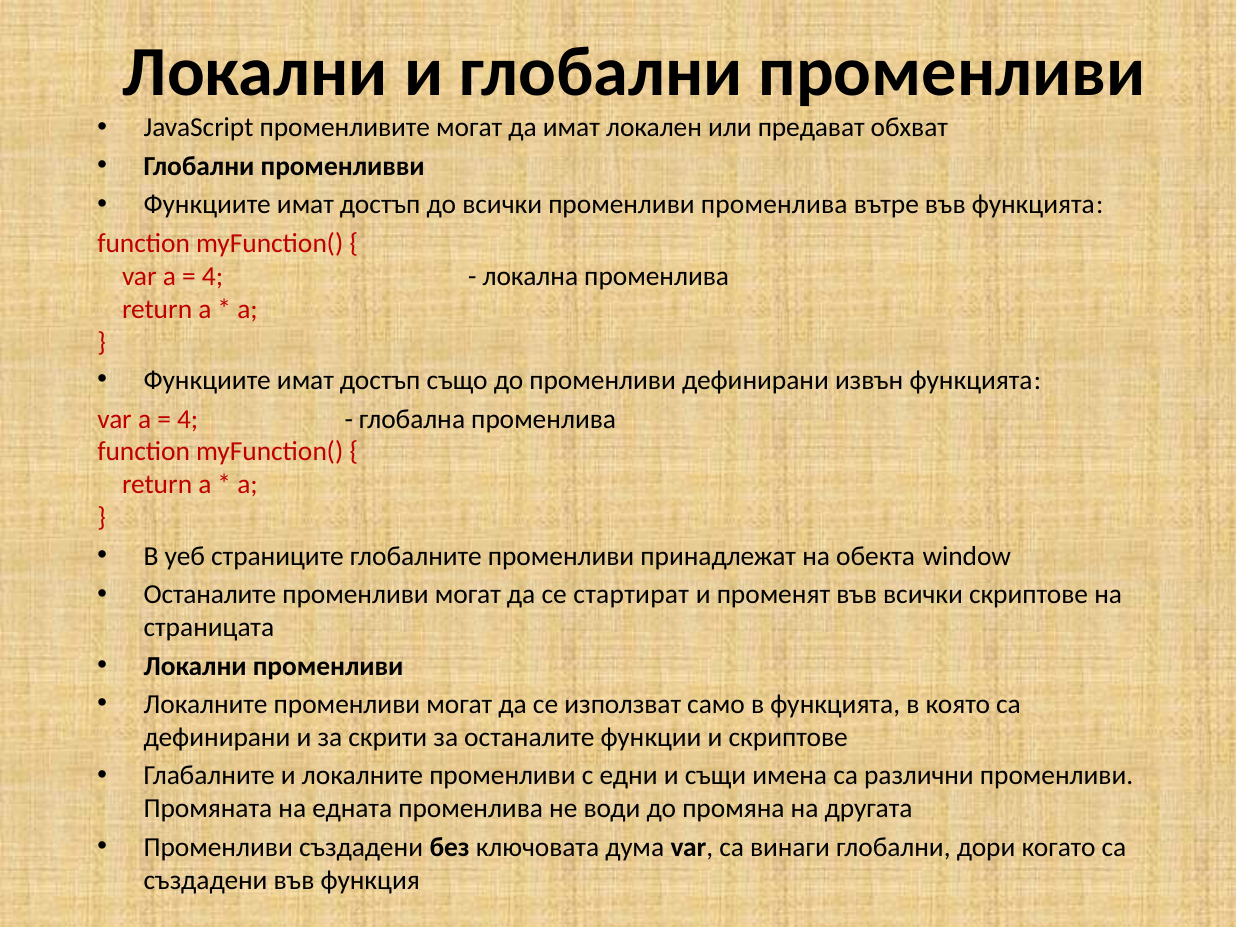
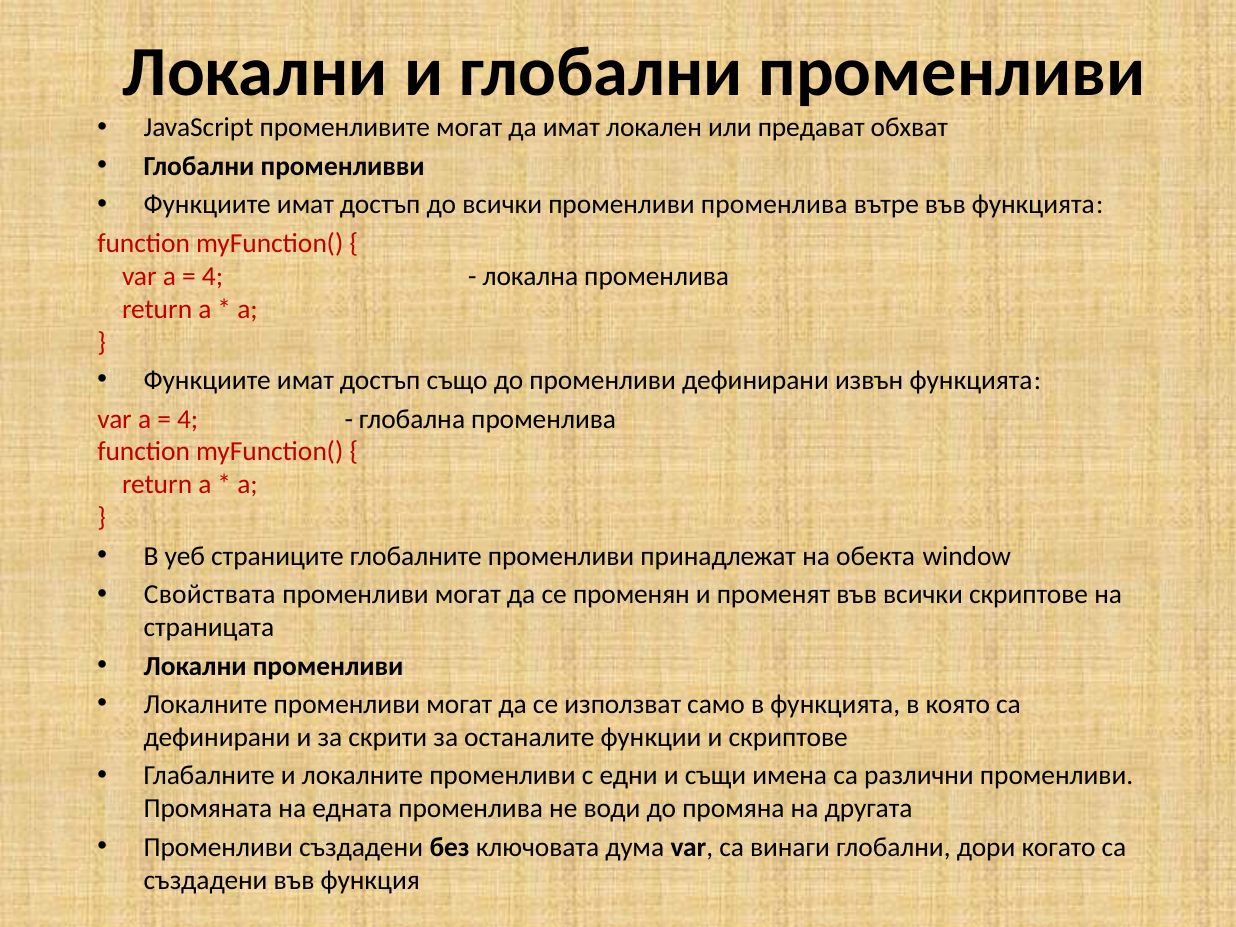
Останалите: Останалите -> Свойствата (210, 595)
стартират: стартират -> променян (631, 595)
